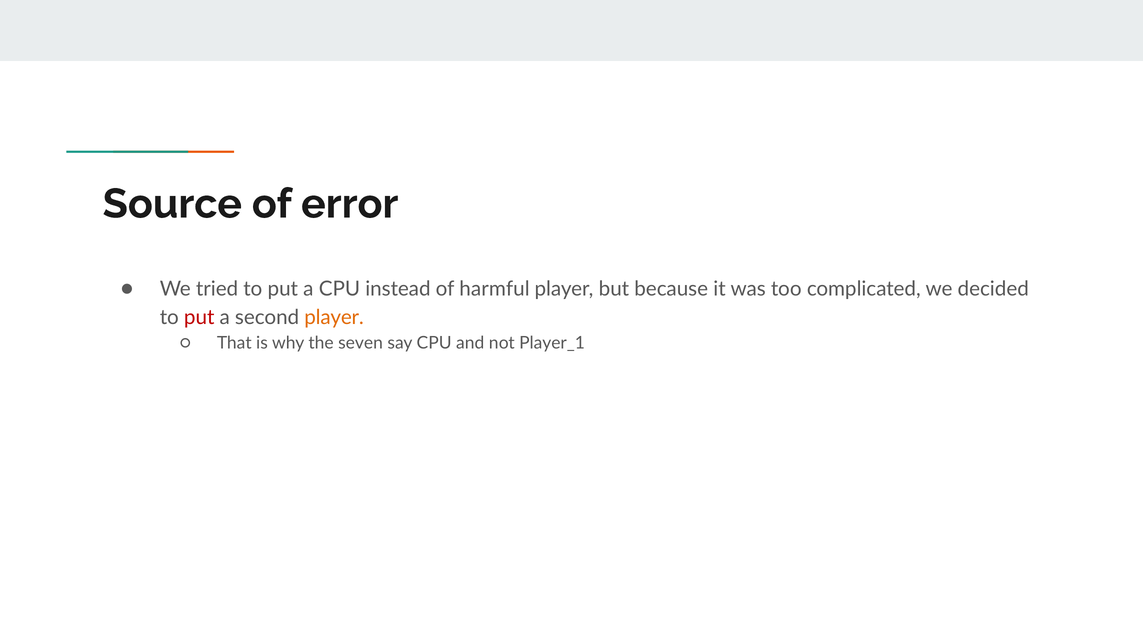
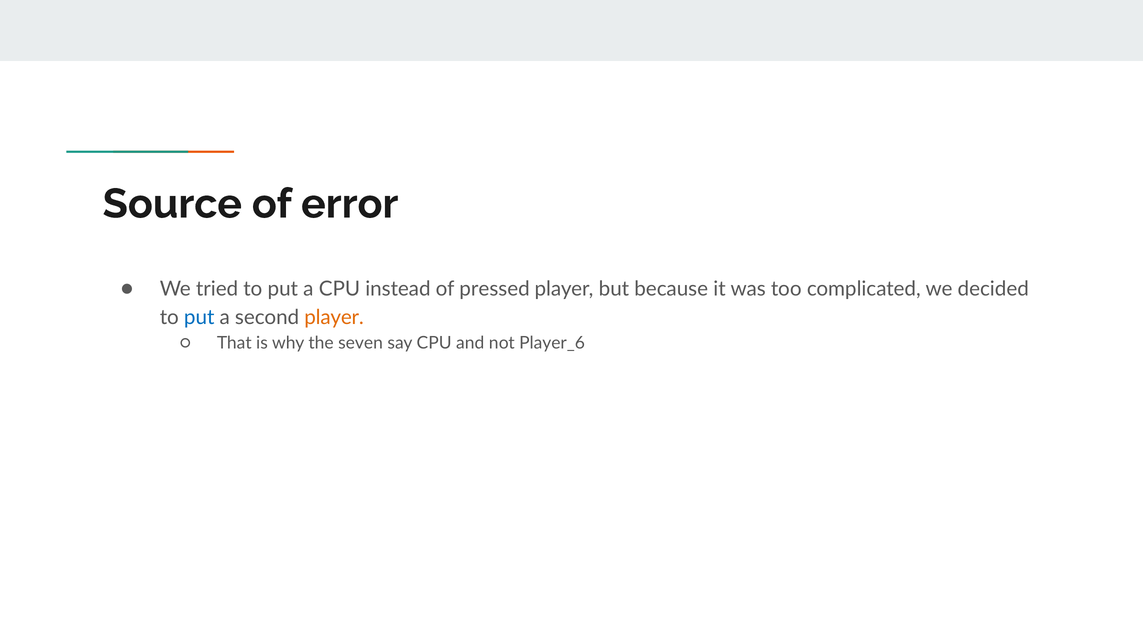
harmful: harmful -> pressed (495, 289)
put colour: red -> blue (199, 317)
Player_1: Player_1 -> Player_6 (552, 343)
